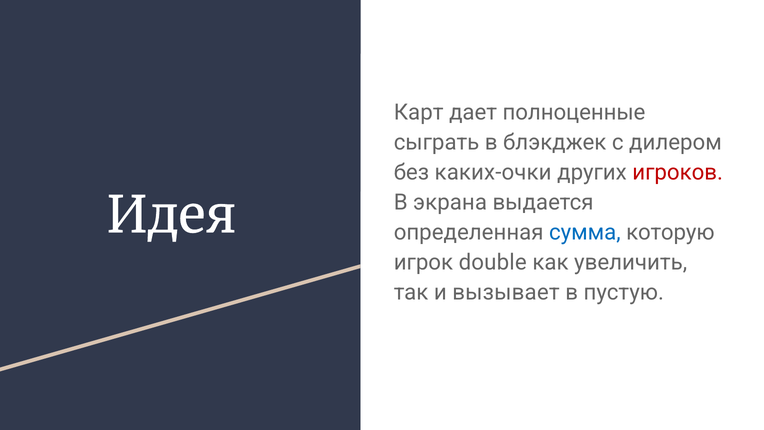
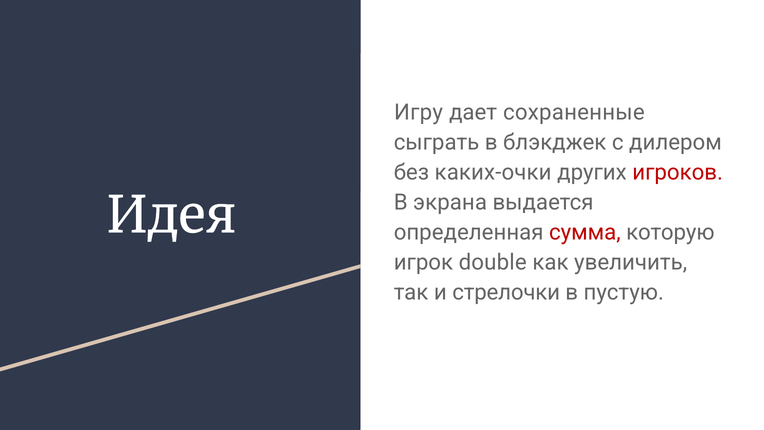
Карт: Карт -> Игру (419, 112)
полноценные: полноценные -> сохраненные (574, 112)
сумма colour: blue -> red (585, 232)
вызывает: вызывает -> стрелочки (506, 292)
